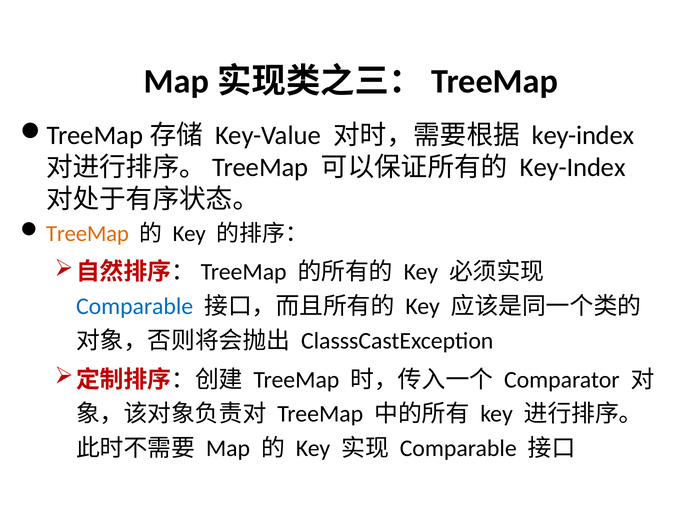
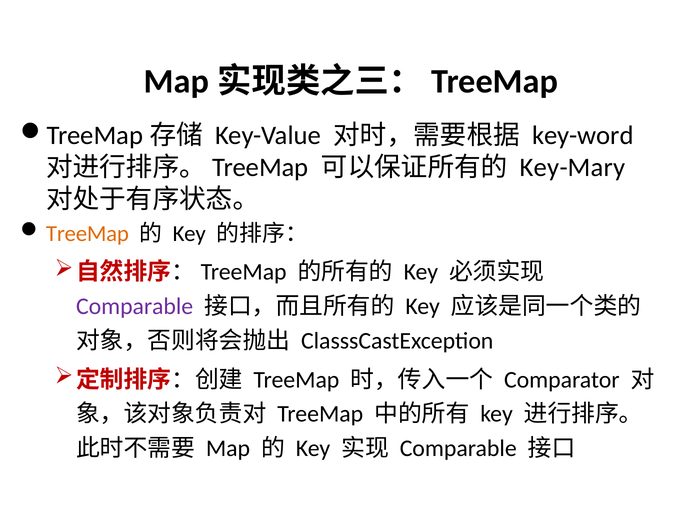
key-index: key-index -> key-word (583, 135)
Key-Index: Key-Index -> Key-Mary (573, 167)
Comparable colour: blue -> purple (135, 306)
